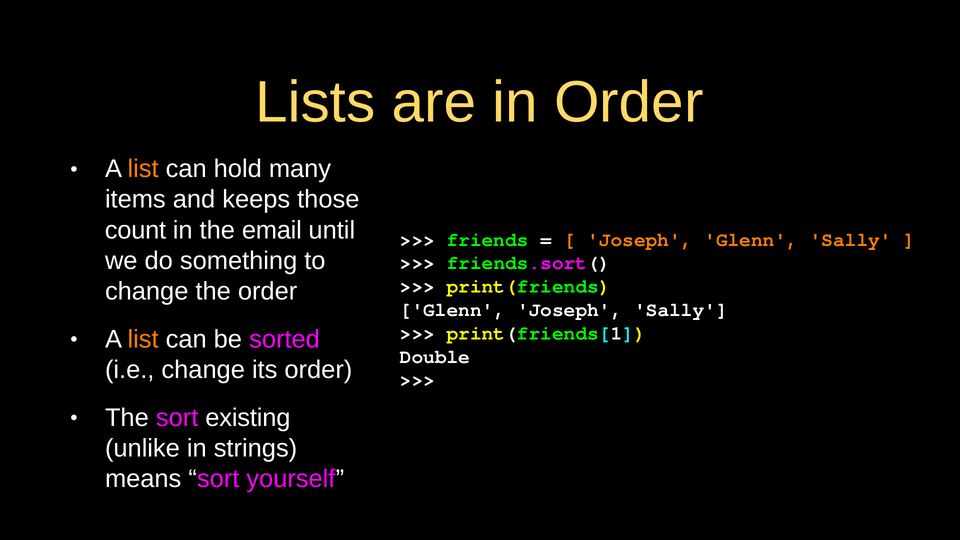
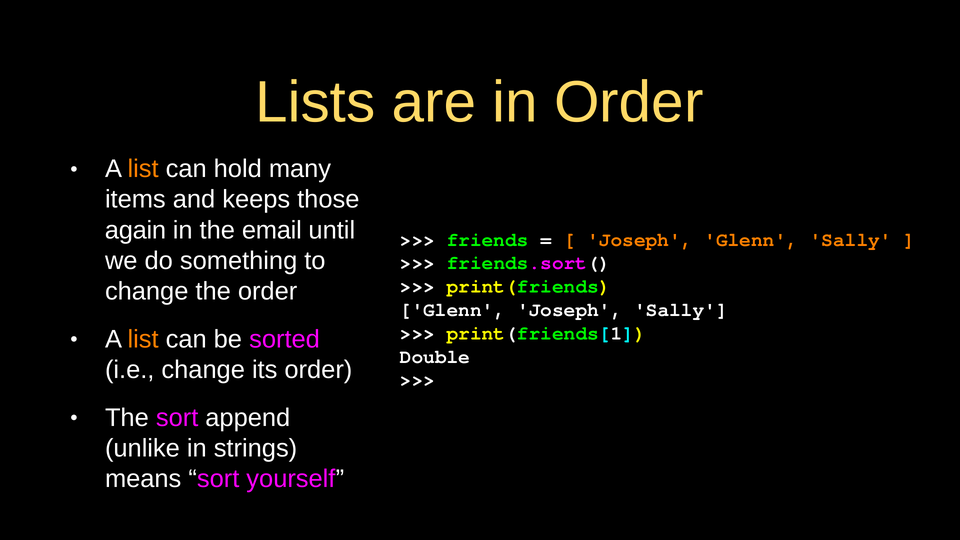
count: count -> again (136, 230)
existing: existing -> append (248, 418)
